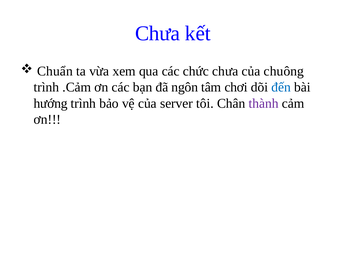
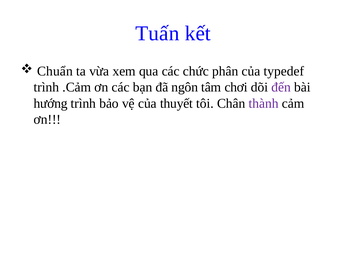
Chưa: Chưa -> Tuấn (157, 33)
chức chưa: chưa -> phân (225, 71)
chuông: chuông -> typedef (284, 71)
đến colour: blue -> purple (281, 87)
server: server -> thuyết (176, 104)
